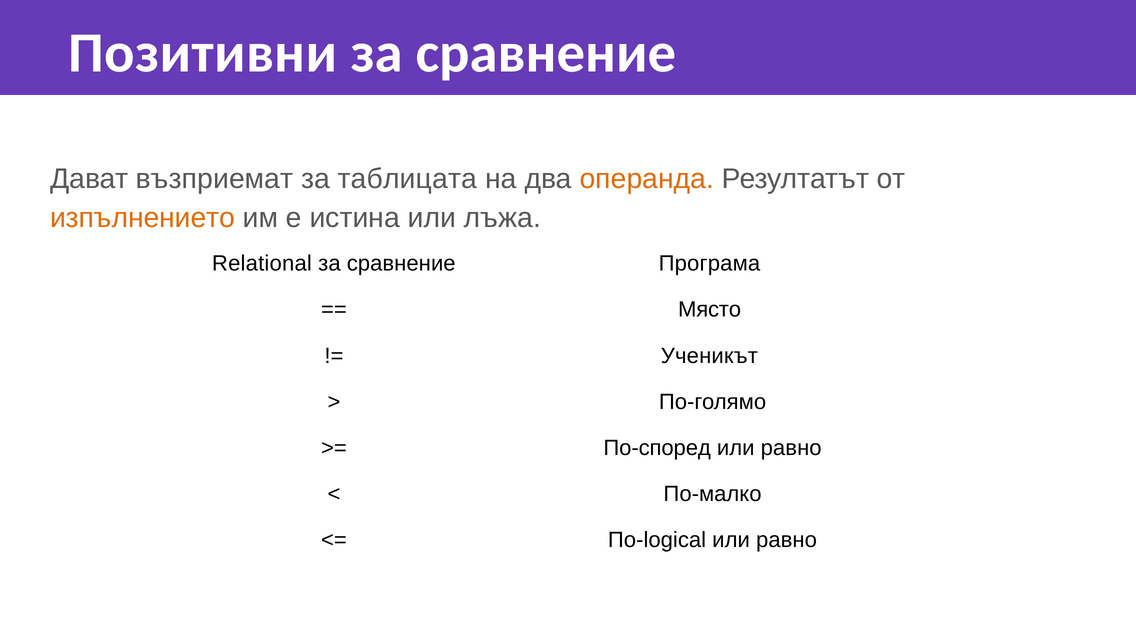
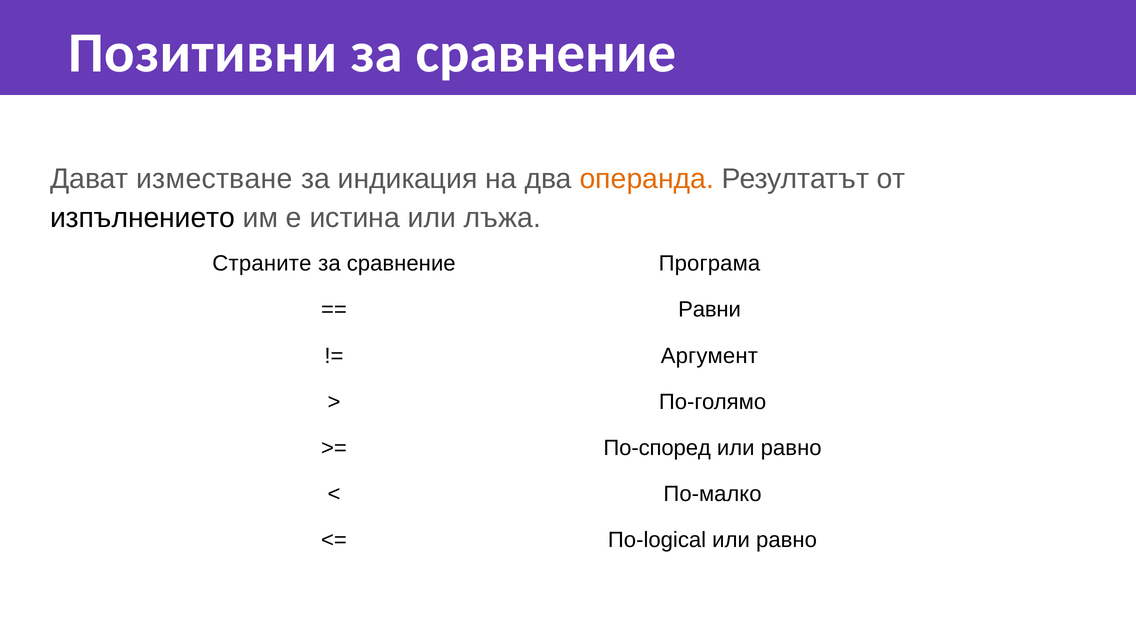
възприемат: възприемат -> изместване (214, 179)
таблицата: таблицата -> индикация (408, 179)
изпълнението colour: orange -> black (143, 218)
Relational: Relational -> Страните (262, 264)
Място: Място -> Равни (710, 310)
Ученикът: Ученикът -> Аргумент (709, 356)
